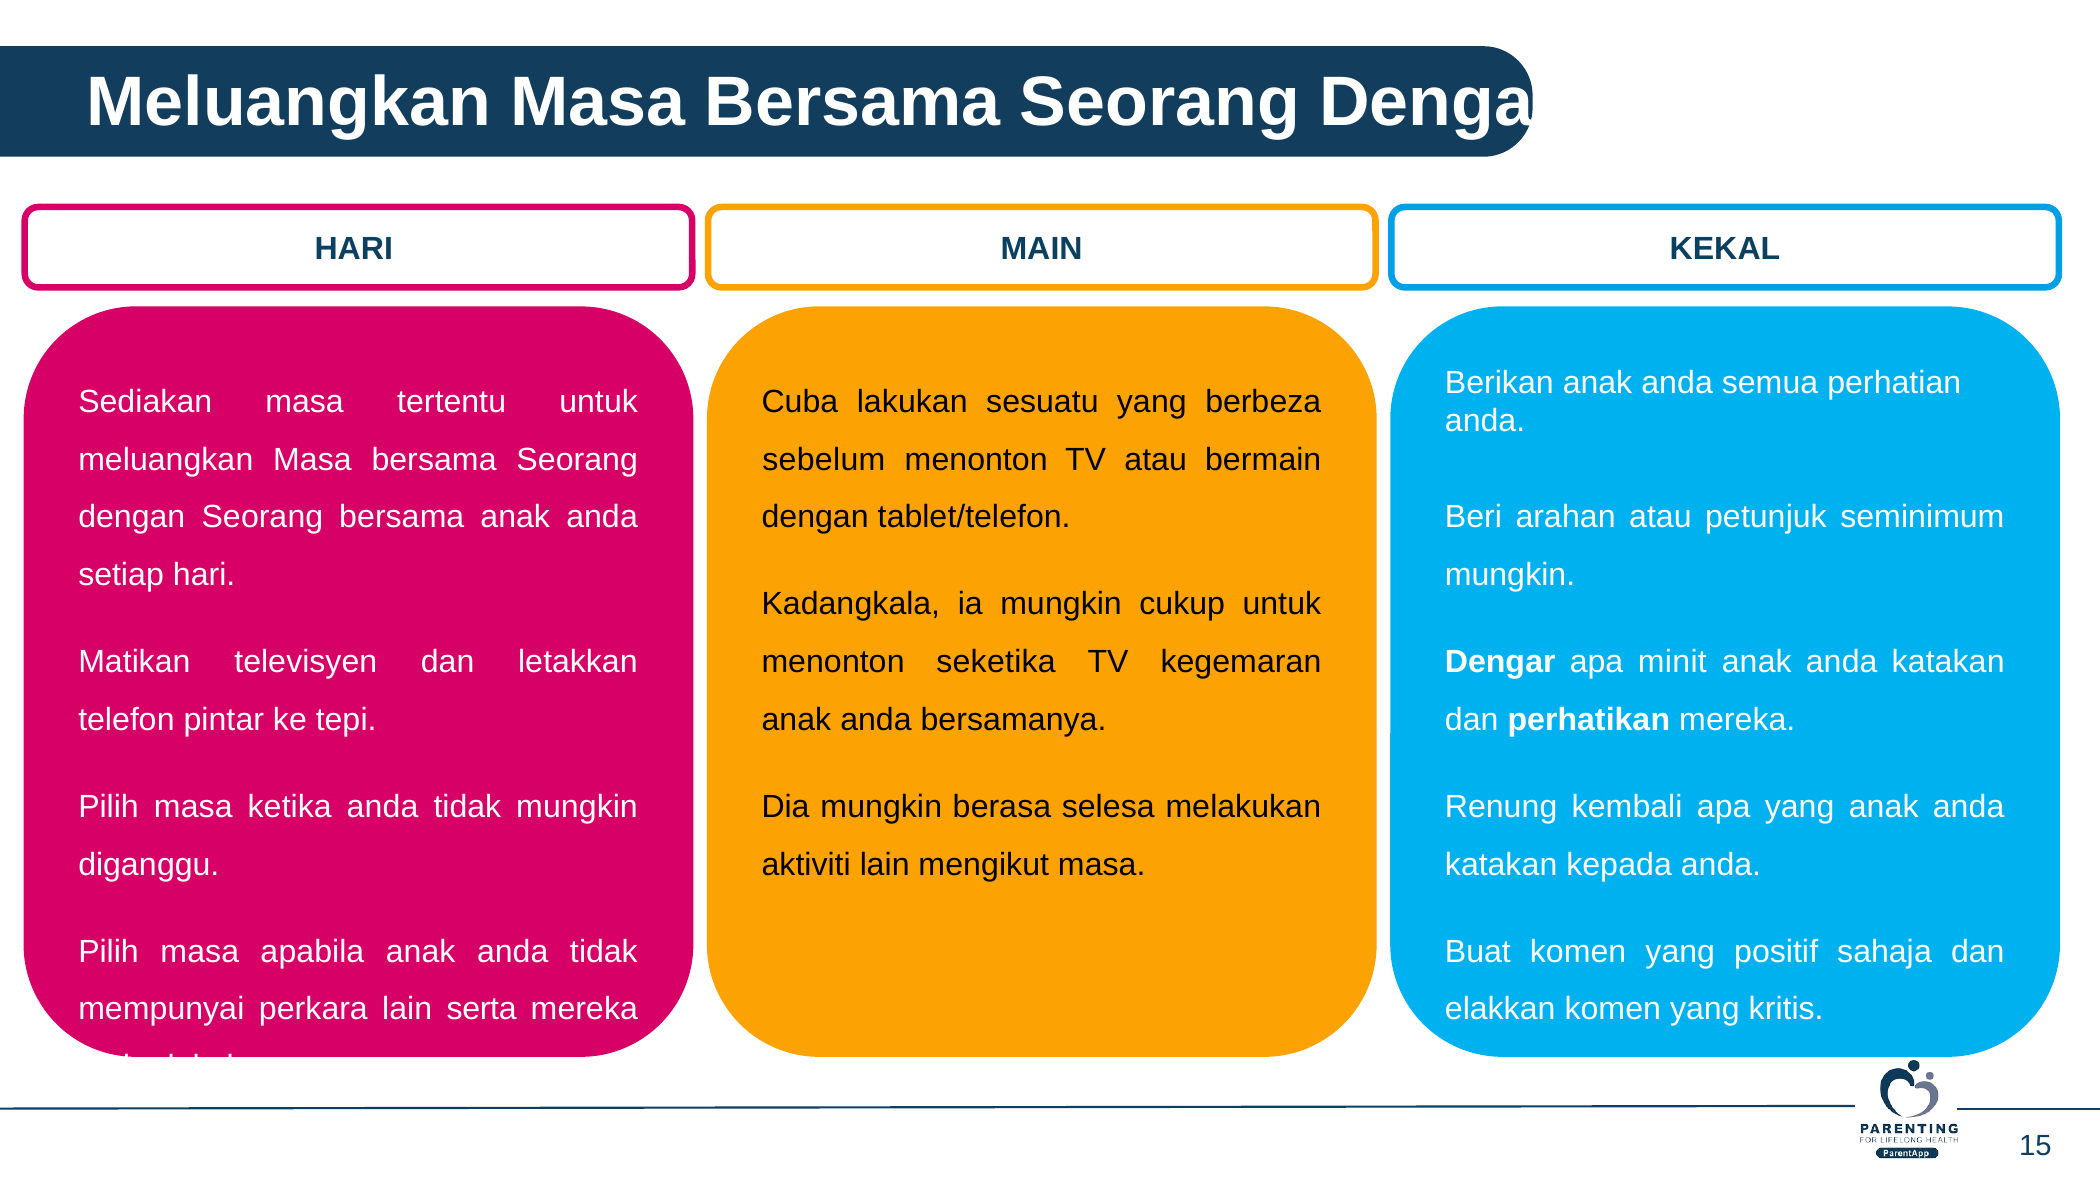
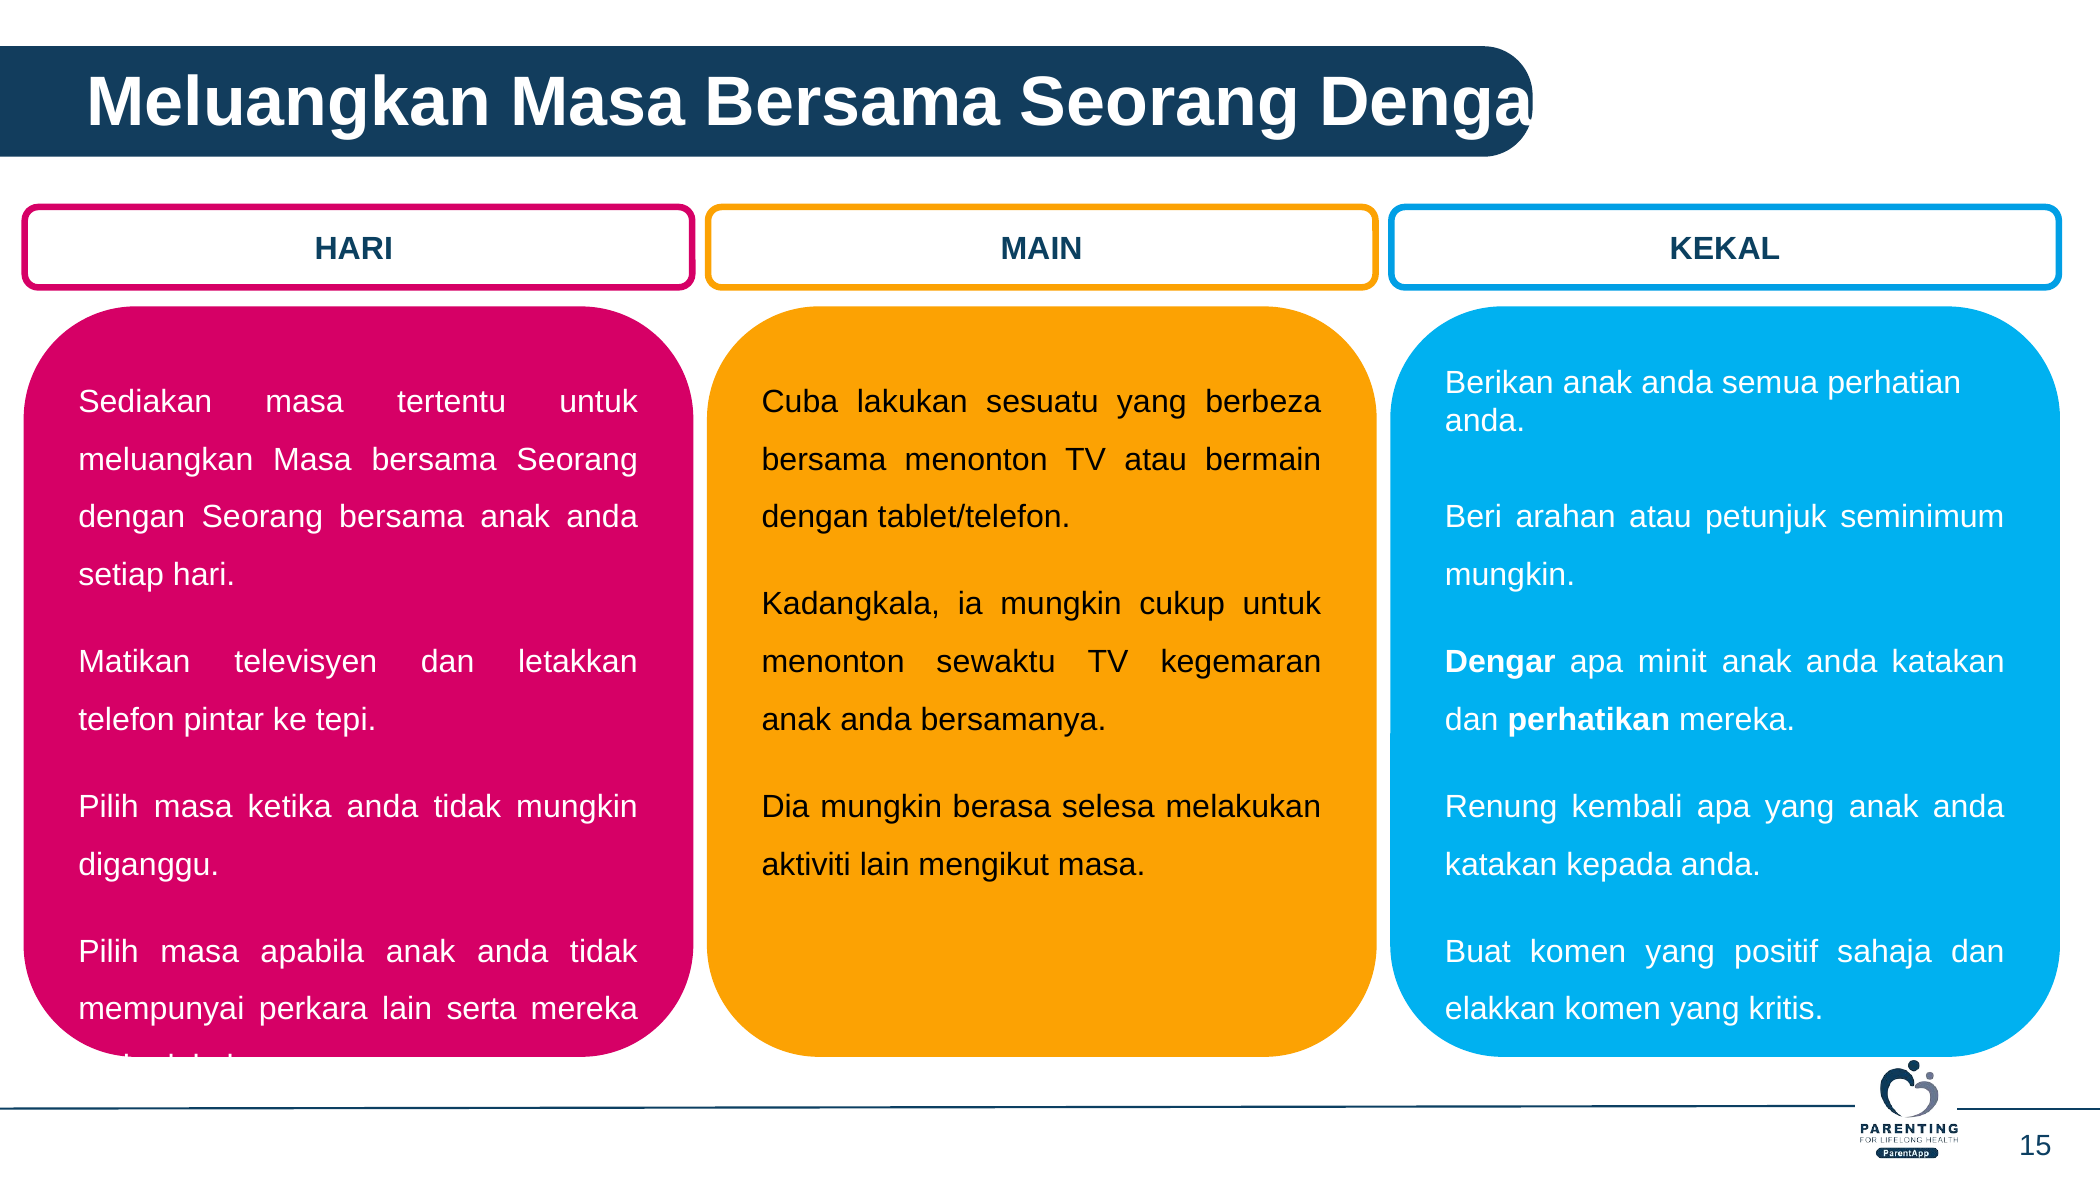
sebelum: sebelum -> bersama (824, 460)
seketika: seketika -> sewaktu (996, 662)
